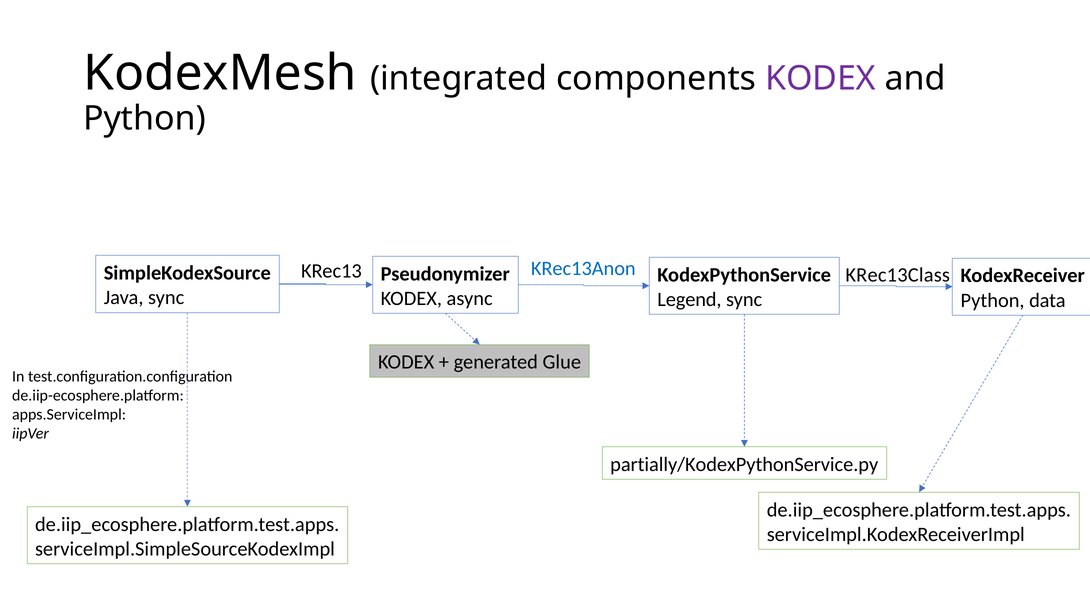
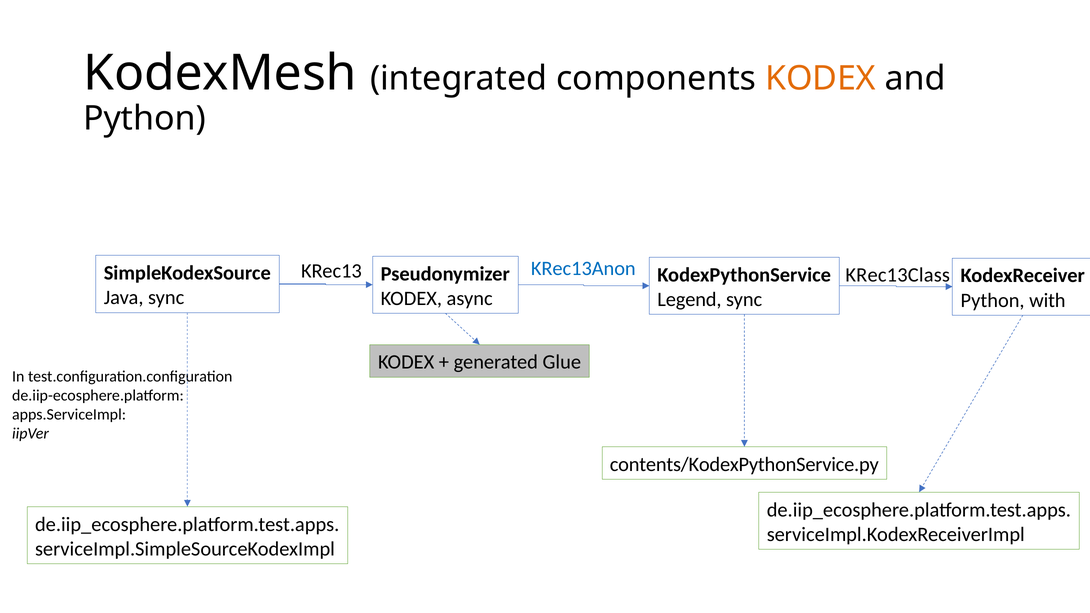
KODEX colour: purple -> orange (821, 78)
data: data -> with (1047, 300)
partially/KodexPythonService.py: partially/KodexPythonService.py -> contents/KodexPythonService.py (744, 465)
